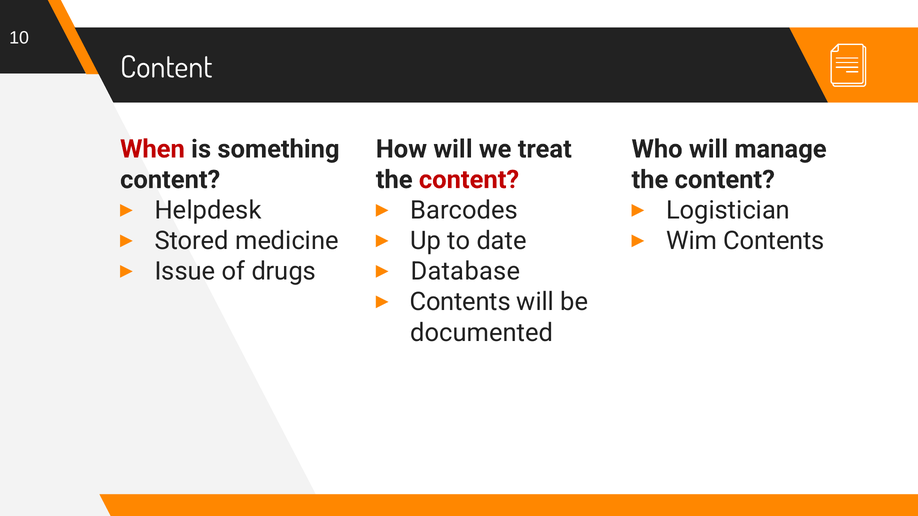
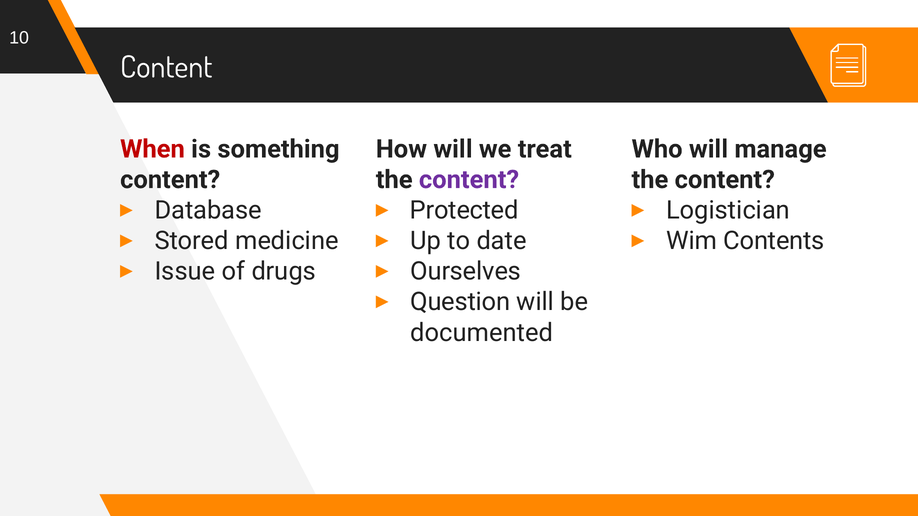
content colour: red -> purple (469, 180)
Helpdesk: Helpdesk -> Database (208, 210)
Barcodes: Barcodes -> Protected (464, 210)
Database: Database -> Ourselves (466, 272)
Contents: Contents -> Question (460, 302)
